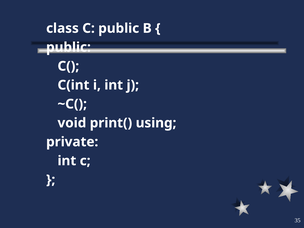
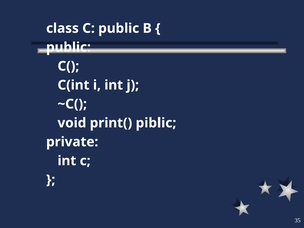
using: using -> piblic (156, 123)
